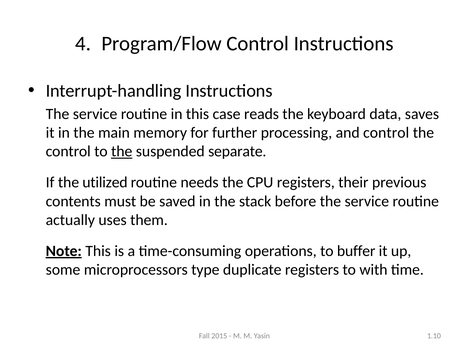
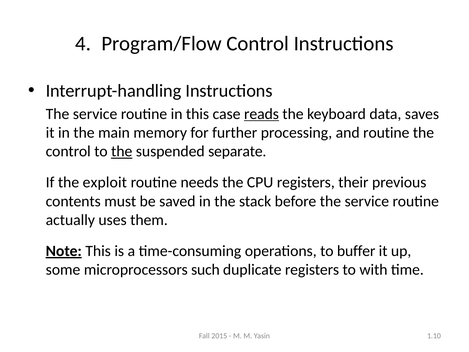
reads underline: none -> present (261, 114)
and control: control -> routine (386, 133)
utilized: utilized -> exploit (105, 182)
type: type -> such (205, 270)
